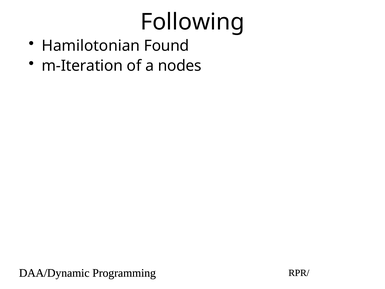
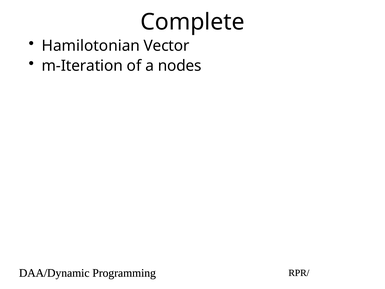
Following: Following -> Complete (192, 22)
Found: Found -> Vector (167, 46)
